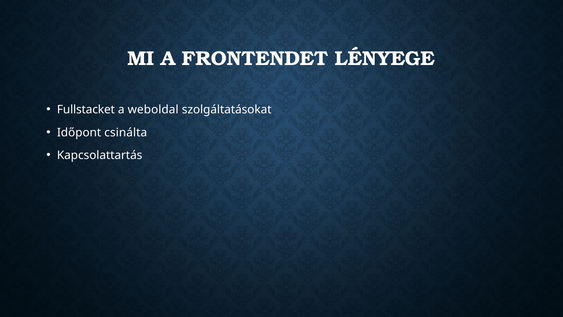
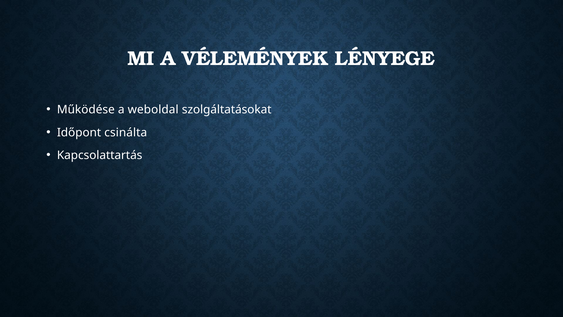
FRONTENDET: FRONTENDET -> VÉLEMÉNYEK (255, 59)
Fullstacket: Fullstacket -> Működése (86, 110)
